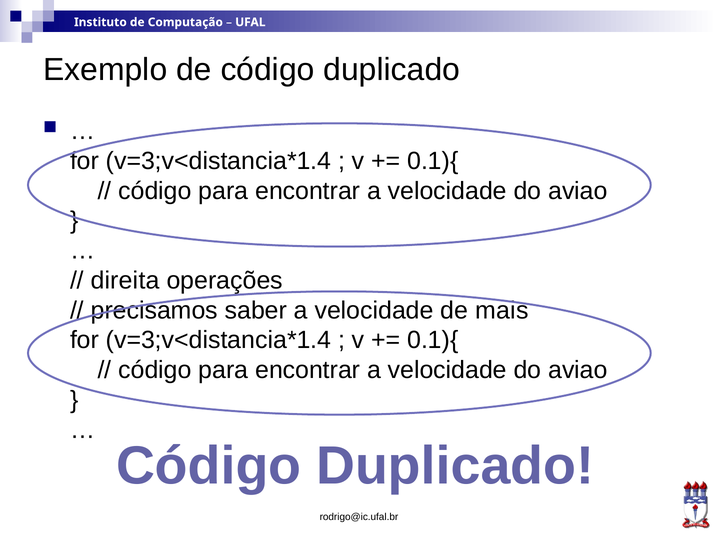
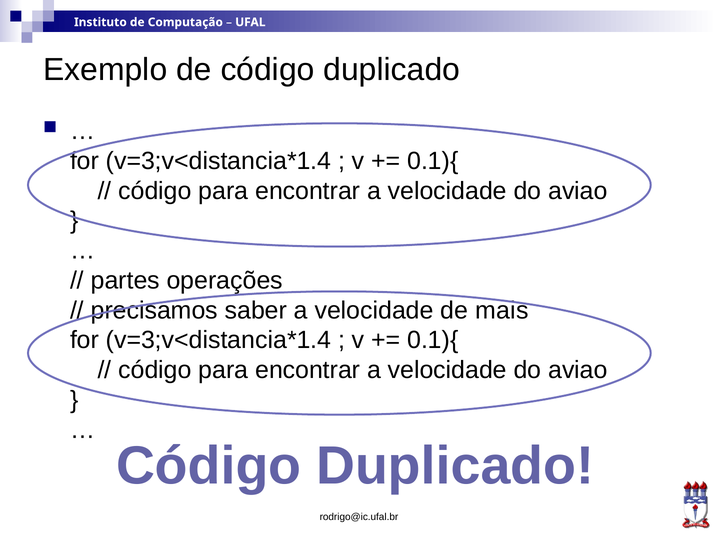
direita: direita -> partes (125, 281)
